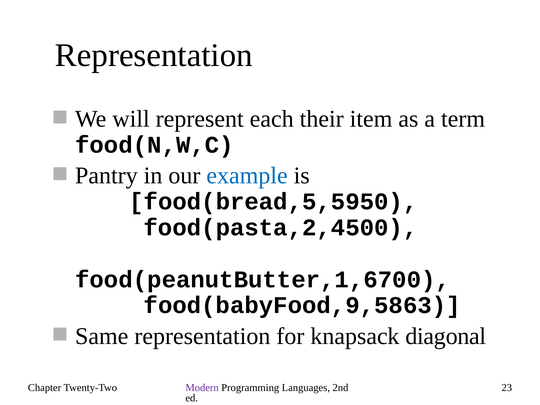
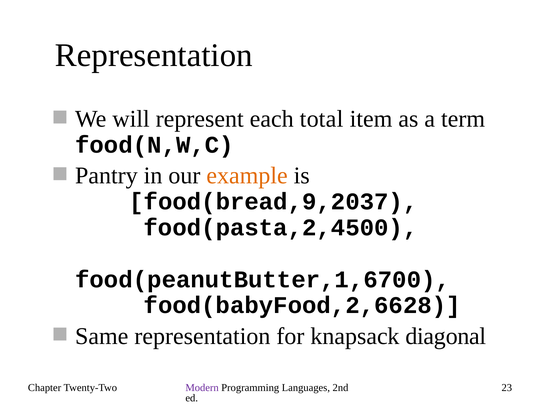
their: their -> total (322, 119)
example colour: blue -> orange (247, 176)
food(bread,5,5950: food(bread,5,5950 -> food(bread,9,2037 (273, 202)
food(babyFood,9,5863: food(babyFood,9,5863 -> food(babyFood,2,6628 (302, 305)
